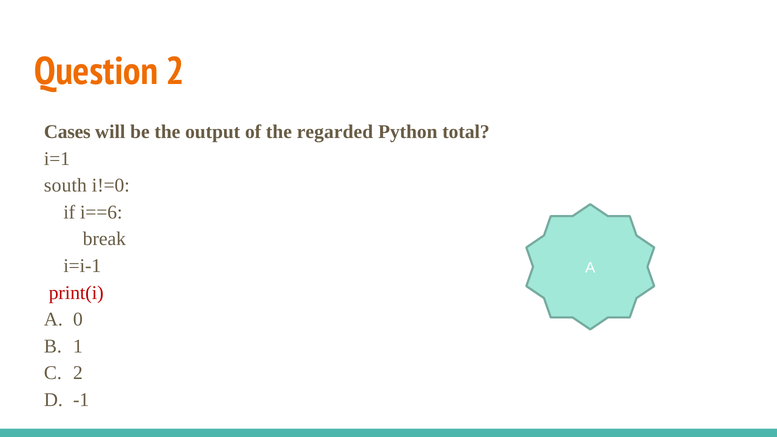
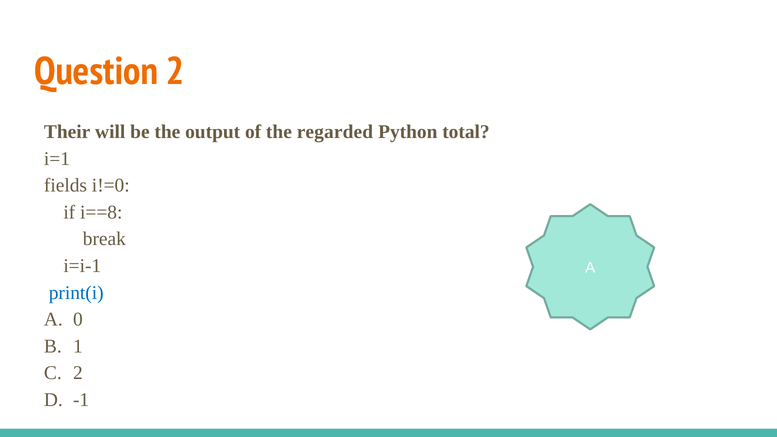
Cases: Cases -> Their (67, 132)
south: south -> fields (66, 185)
i==6: i==6 -> i==8 (101, 212)
print(i colour: red -> blue (76, 293)
